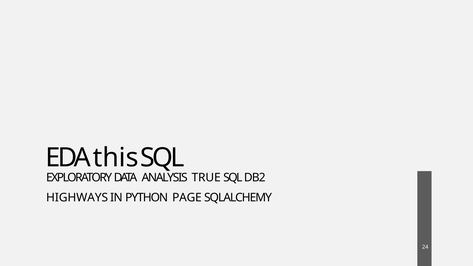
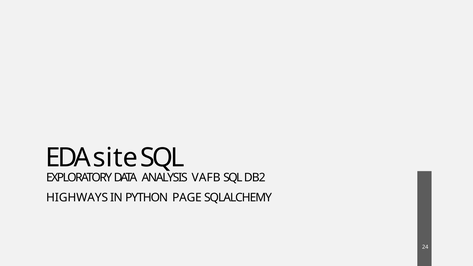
this: this -> site (115, 158)
TRUE: TRUE -> VAFB (206, 178)
